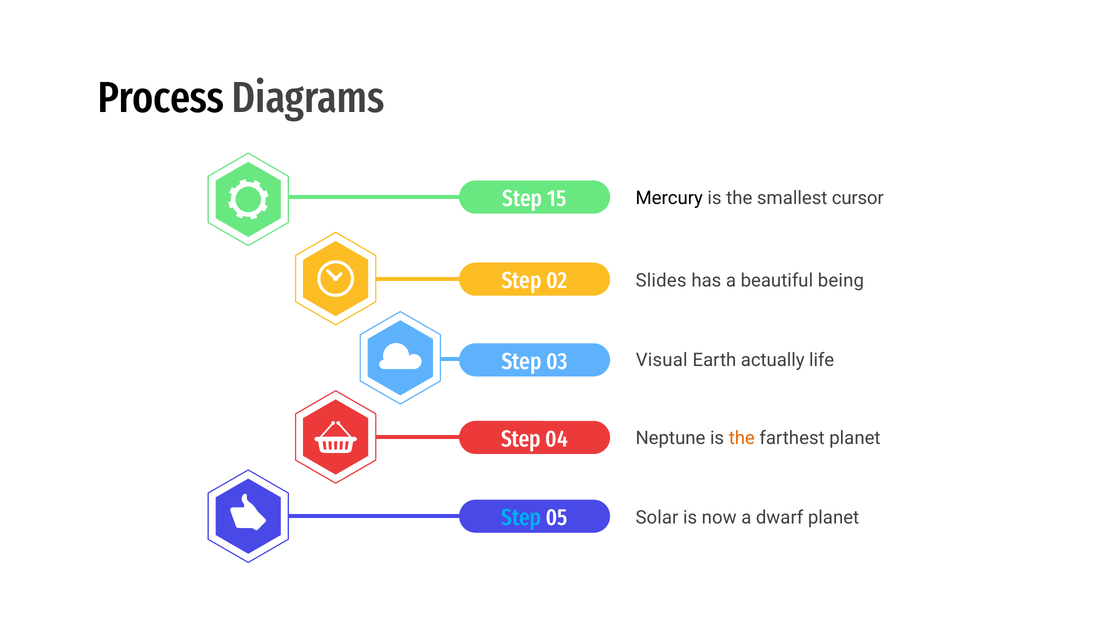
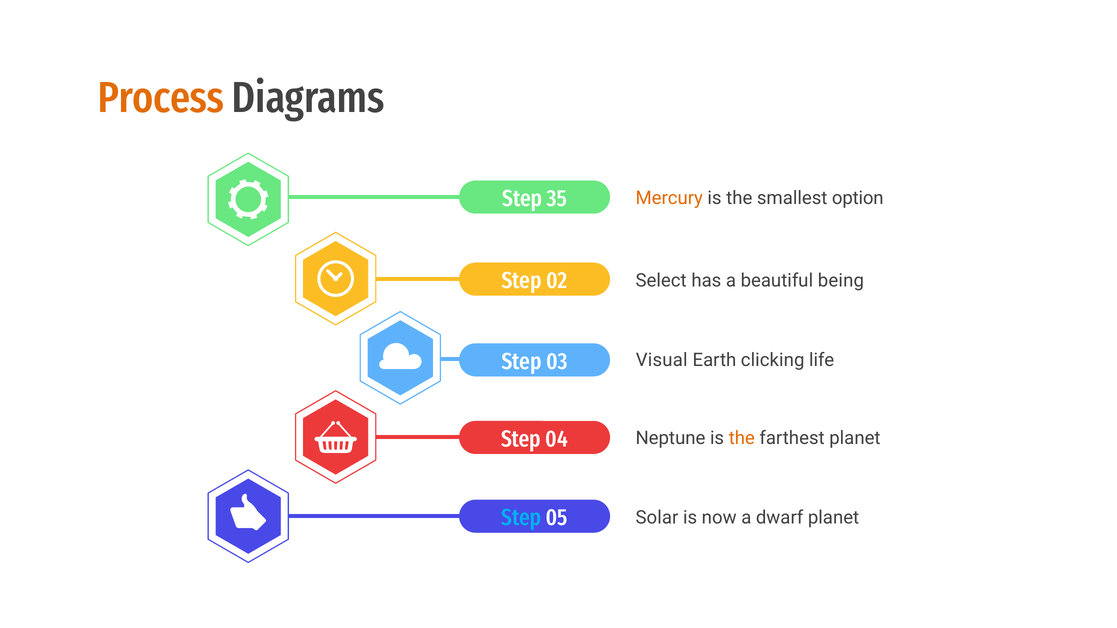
Process colour: black -> orange (161, 98)
15: 15 -> 35 (557, 199)
Mercury colour: black -> orange (669, 198)
cursor: cursor -> option (858, 198)
Slides: Slides -> Select (661, 281)
actually: actually -> clicking (773, 360)
